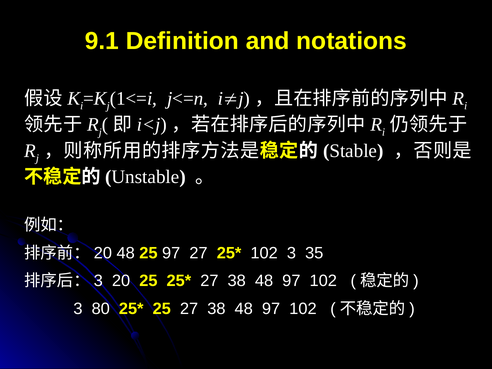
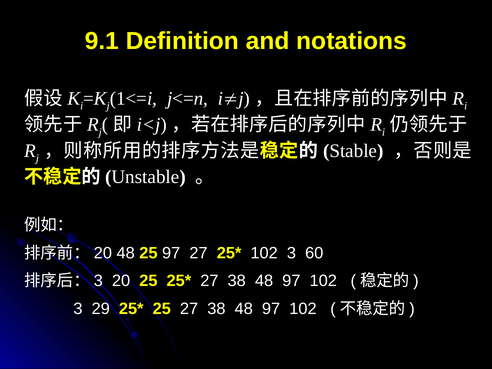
35: 35 -> 60 (314, 253)
80: 80 -> 29 (101, 309)
